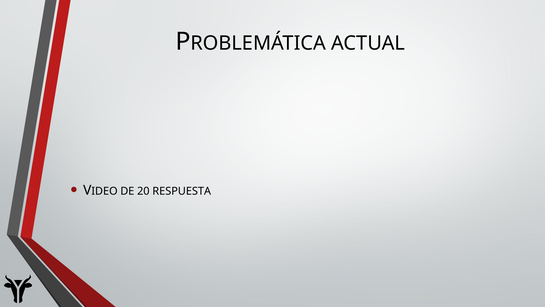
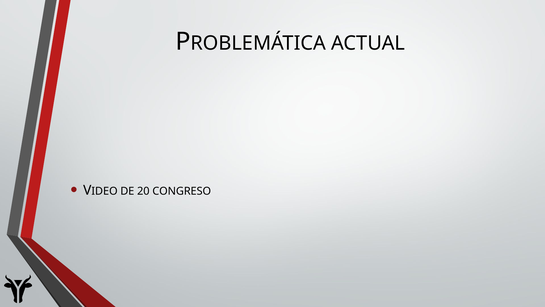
RESPUESTA: RESPUESTA -> CONGRESO (182, 191)
